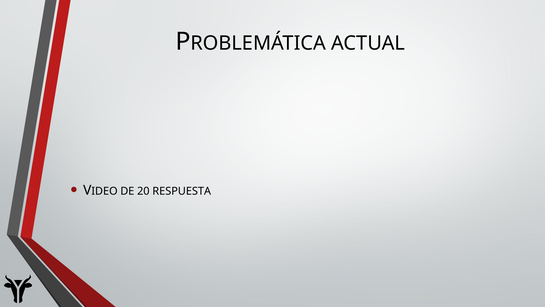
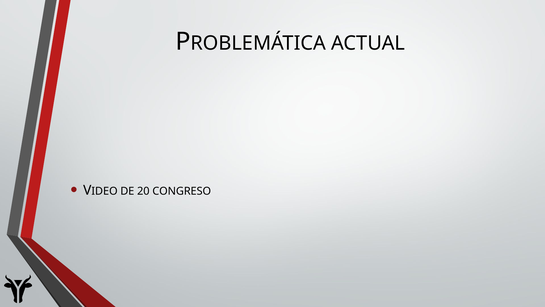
RESPUESTA: RESPUESTA -> CONGRESO (182, 191)
